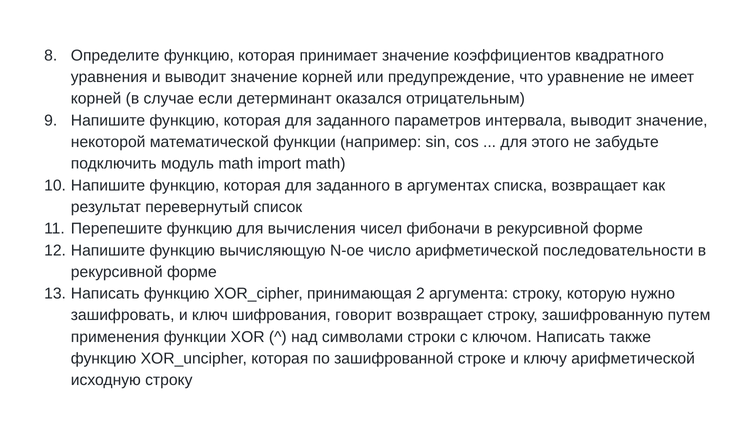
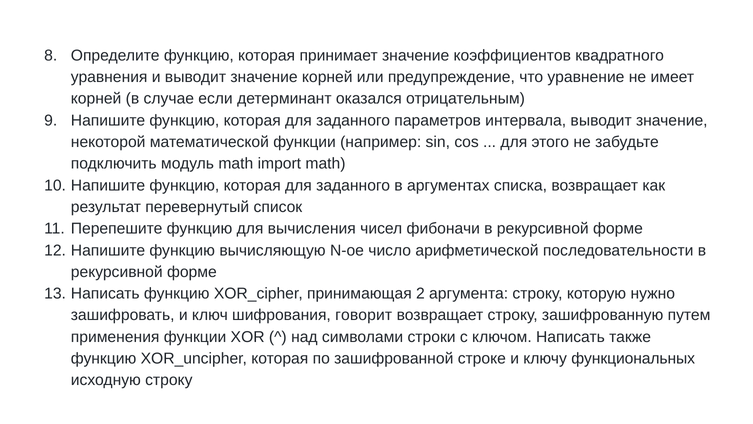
ключу арифметической: арифметической -> функциональных (633, 358)
